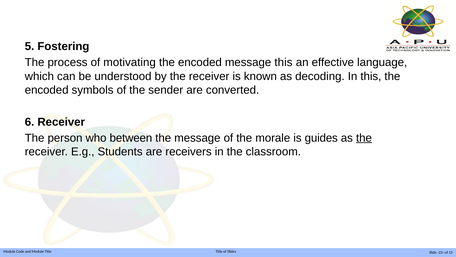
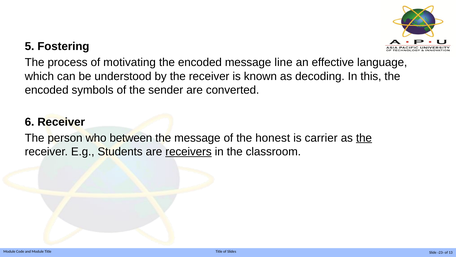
message this: this -> line (283, 62)
morale: morale -> honest (273, 138)
guides: guides -> carrier (321, 138)
receivers underline: none -> present (188, 151)
